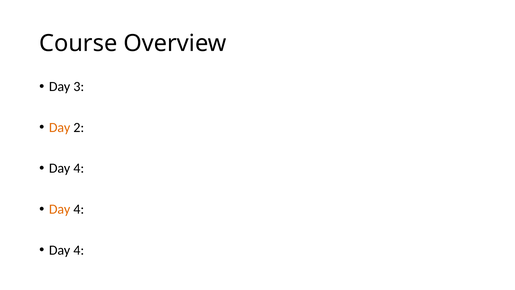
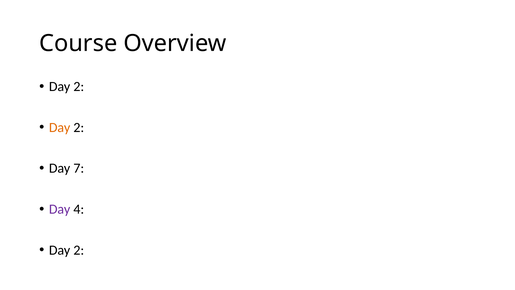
3: 3 -> 2 (79, 86)
4: 4 -> 7 (79, 168)
Day colour: orange -> purple (60, 209)
4: 4 -> 2 (79, 250)
